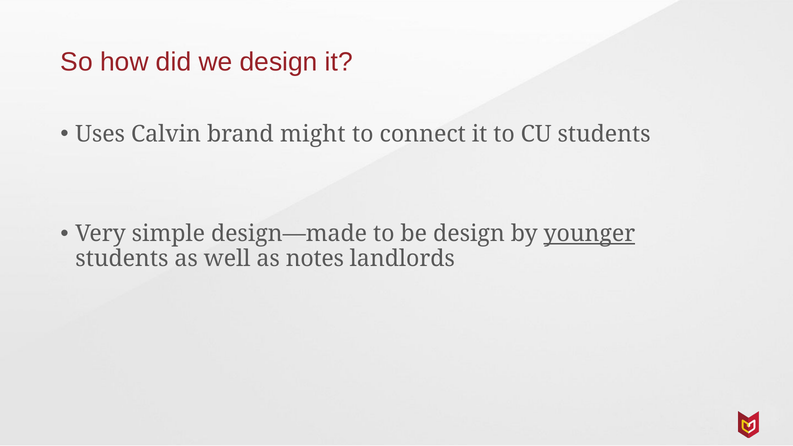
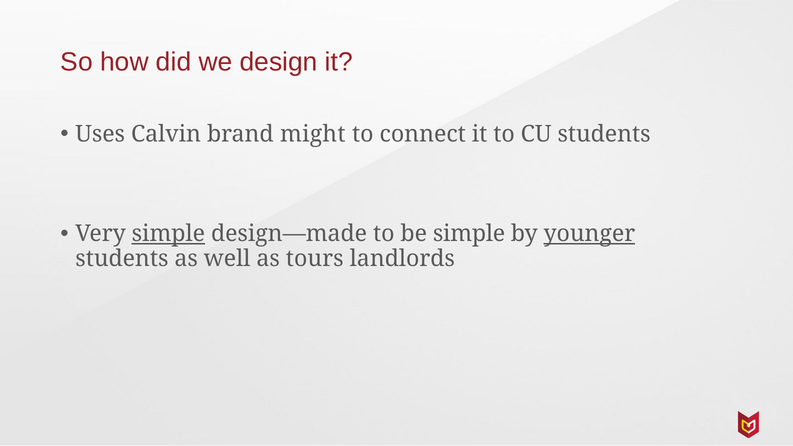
simple underline: none -> present (168, 234)
be design: design -> simple (469, 234)
notes: notes -> tours (315, 259)
